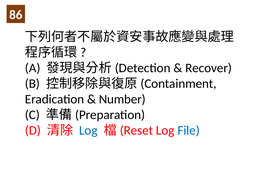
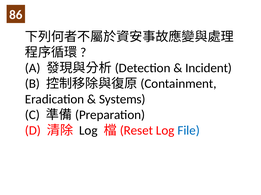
Recover: Recover -> Incident (209, 68)
Number: Number -> Systems (122, 100)
Log colour: blue -> black (88, 131)
